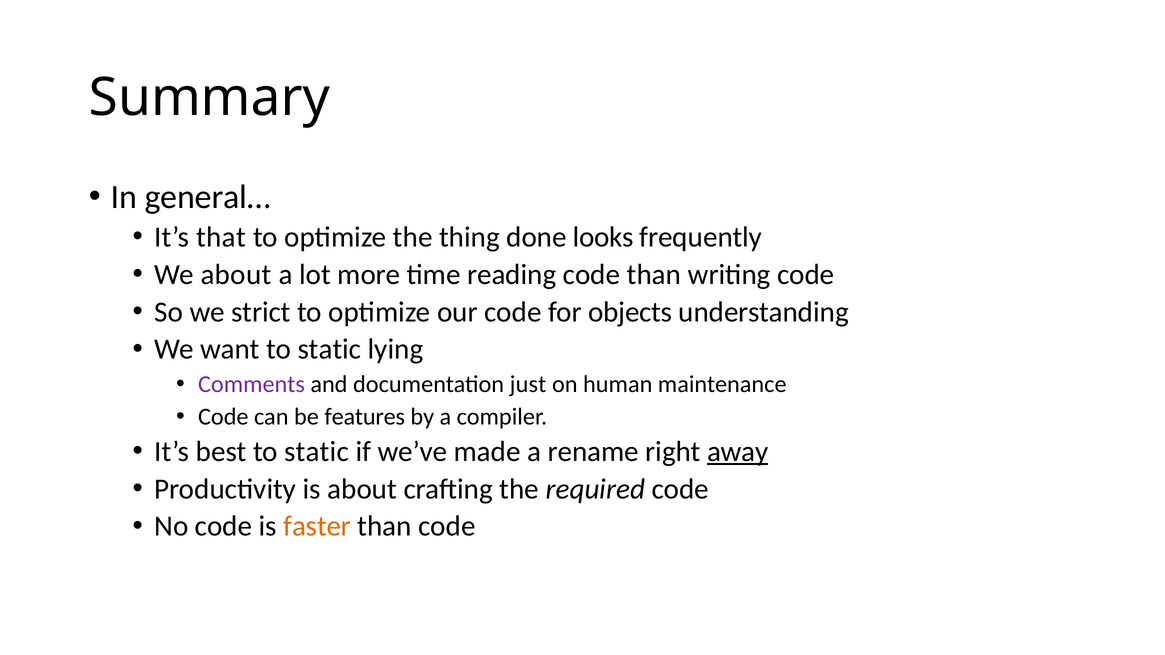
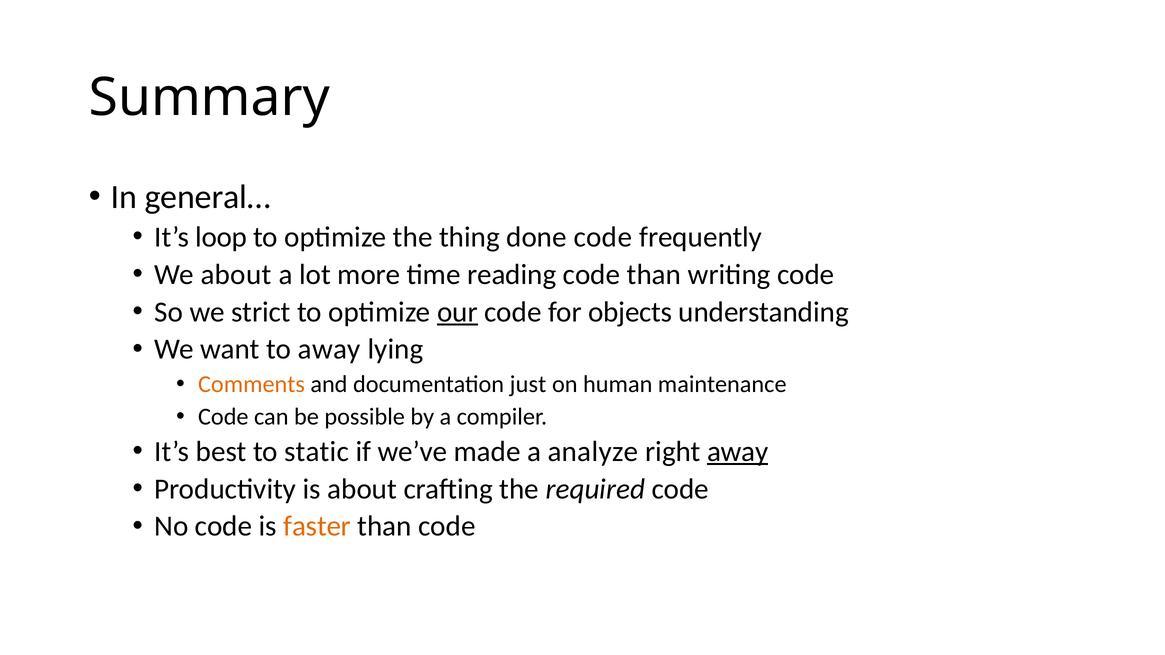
that: that -> loop (221, 237)
done looks: looks -> code (603, 237)
our underline: none -> present (457, 312)
want to static: static -> away (329, 350)
Comments colour: purple -> orange (251, 384)
features: features -> possible (365, 417)
rename: rename -> analyze (593, 452)
